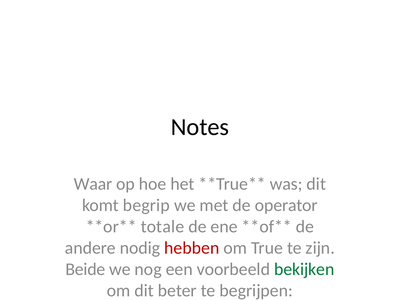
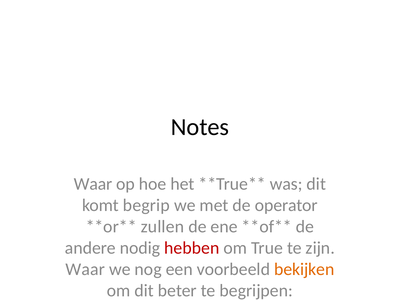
totale: totale -> zullen (162, 227)
Beide: Beide -> Waar (85, 269)
bekijken colour: green -> orange (304, 269)
